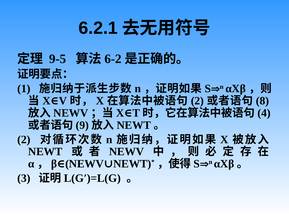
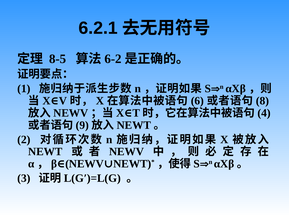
9-5: 9-5 -> 8-5 (58, 59)
2: 2 -> 6 (197, 101)
